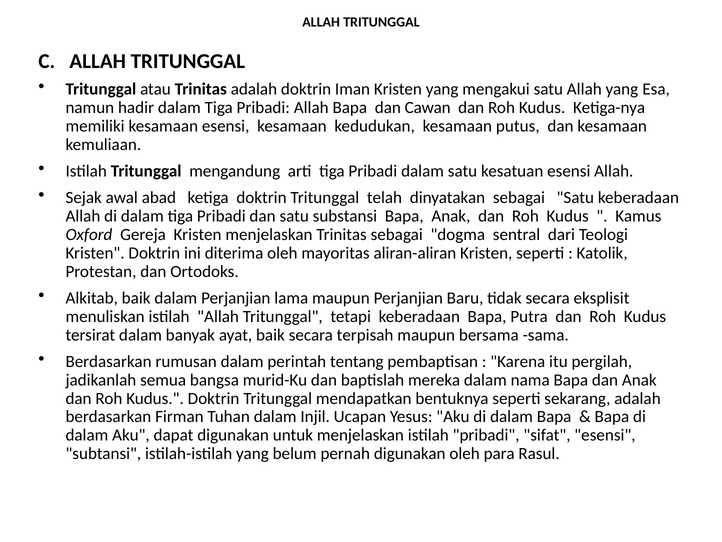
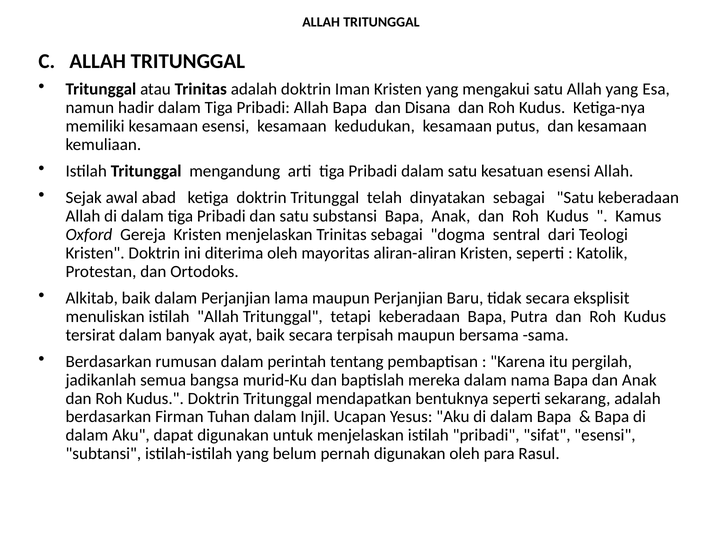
Cawan: Cawan -> Disana (428, 108)
